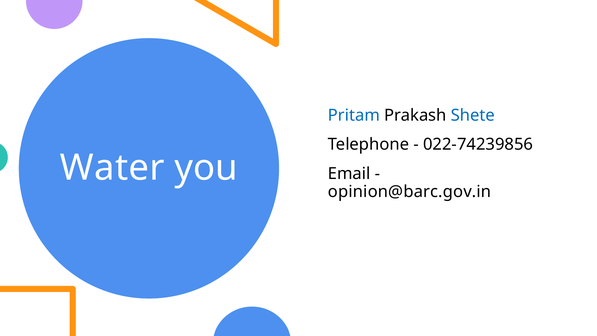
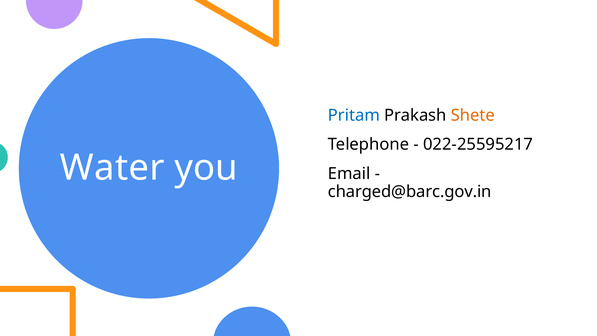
Shete colour: blue -> orange (473, 115)
022-74239856: 022-74239856 -> 022-25595217 (478, 144)
opinion@barc.gov.in: opinion@barc.gov.in -> charged@barc.gov.in (410, 191)
